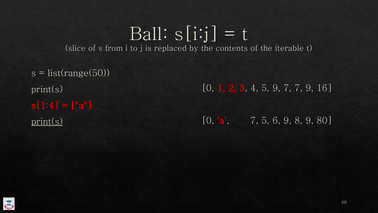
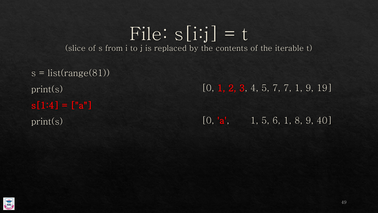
Ball: Ball -> File (149, 34)
list(range(50: list(range(50 -> list(range(81 (79, 73)
5 9: 9 -> 7 (276, 88)
7 7: 7 -> 1 (299, 88)
16: 16 -> 19 (324, 88)
a 7: 7 -> 1 (254, 120)
6 9: 9 -> 1 (287, 120)
80: 80 -> 40 (324, 120)
print(s underline: present -> none (47, 121)
